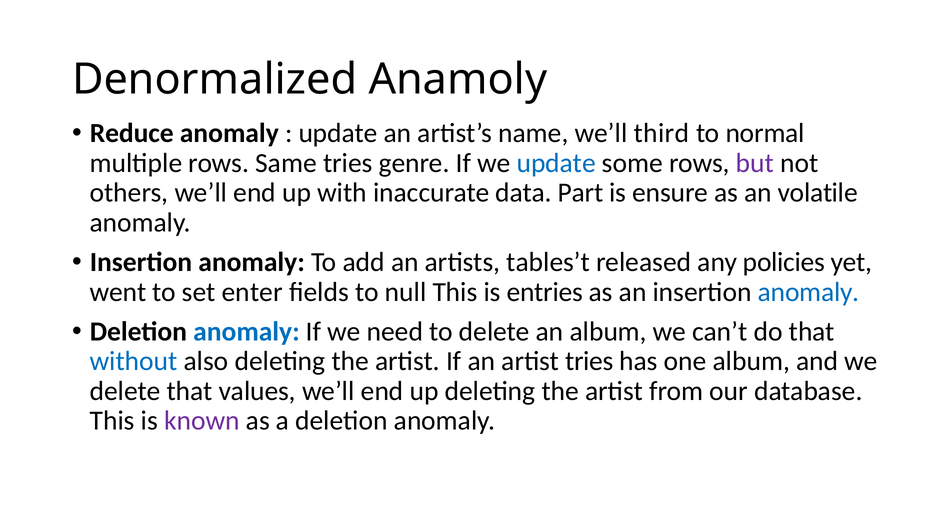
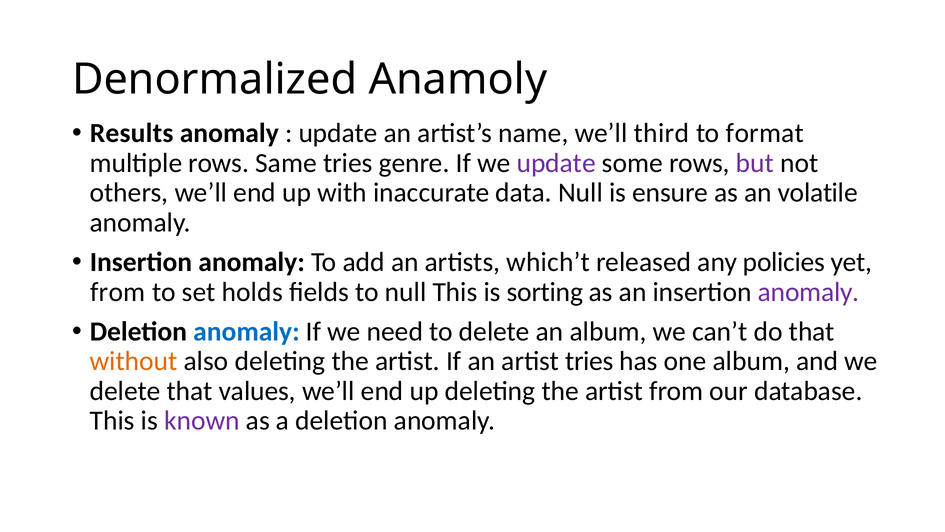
Reduce: Reduce -> Results (132, 133)
normal: normal -> format (765, 133)
update colour: blue -> purple (556, 163)
data Part: Part -> Null (580, 193)
tables’t: tables’t -> which’t (548, 262)
went: went -> from (118, 292)
enter: enter -> holds (252, 292)
entries: entries -> sorting (545, 292)
anomaly colour: blue -> purple (809, 292)
without colour: blue -> orange (134, 361)
